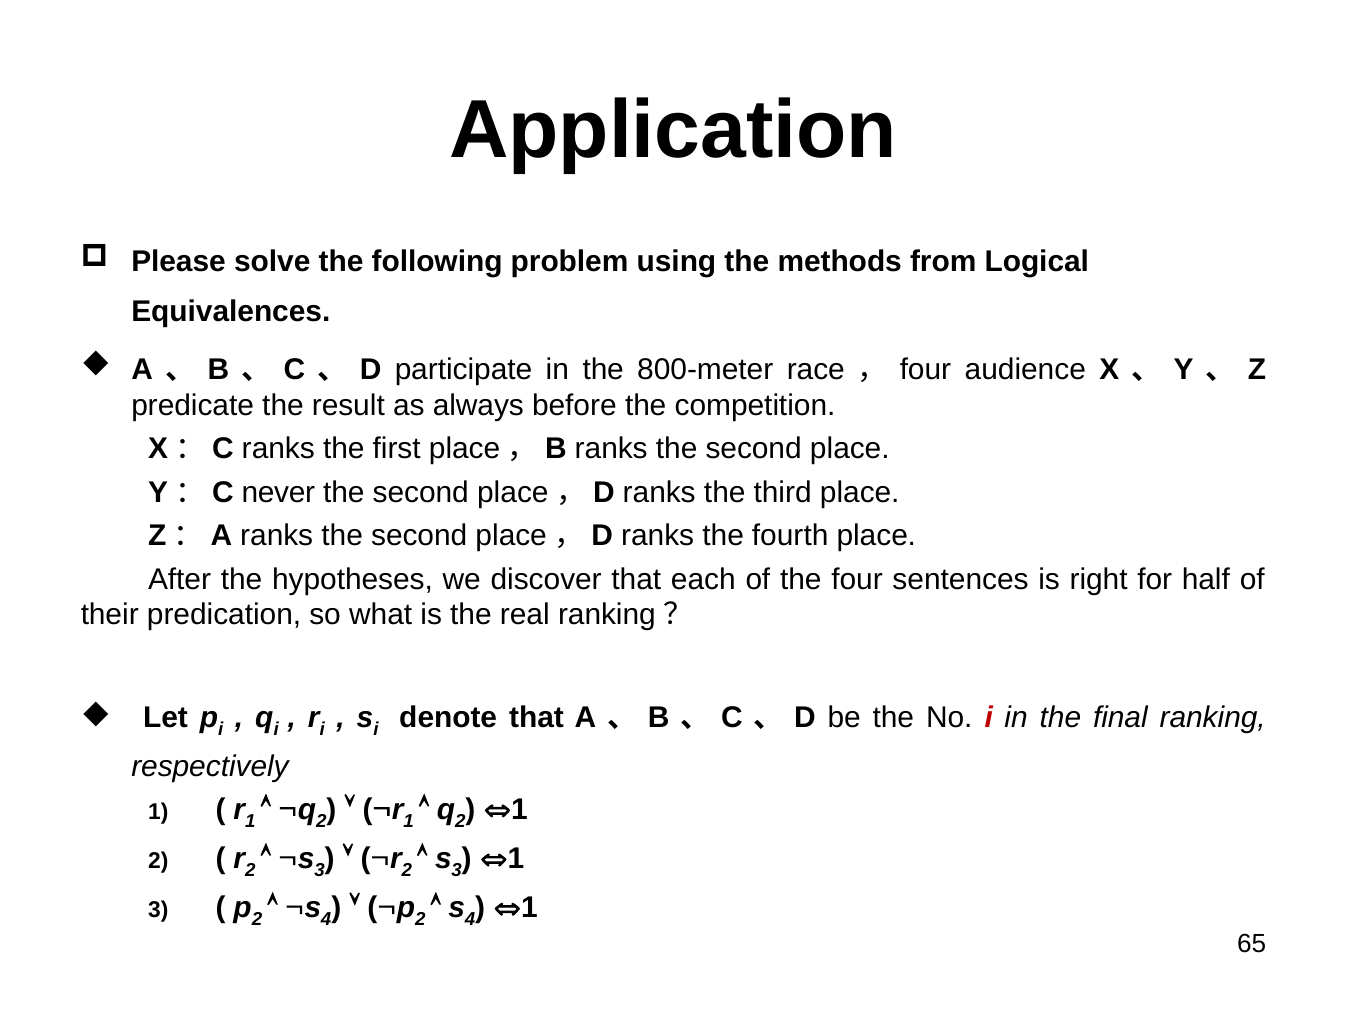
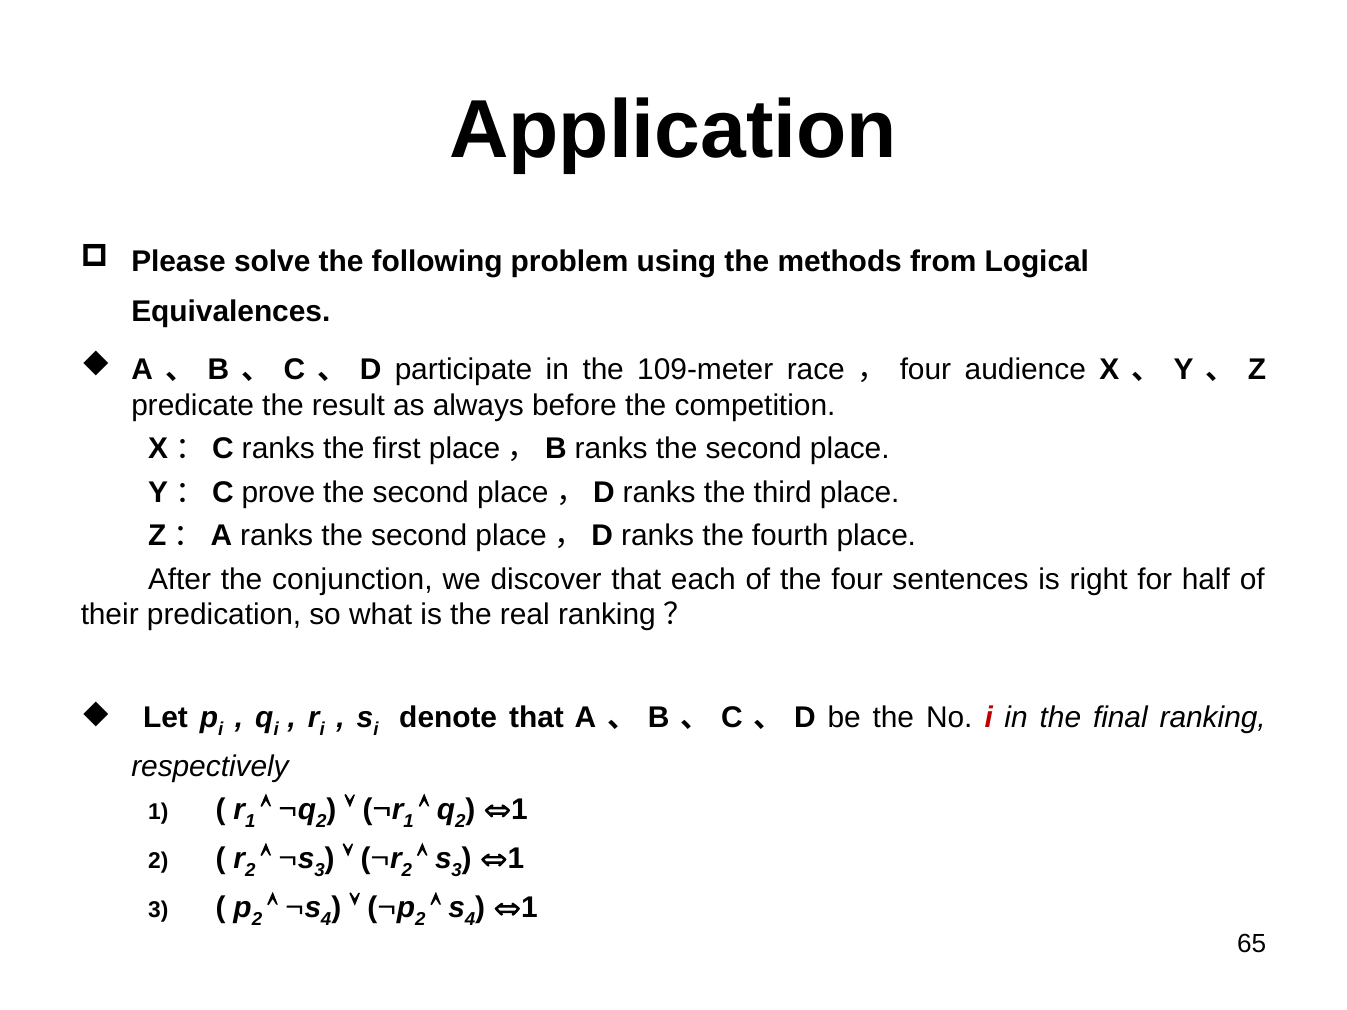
800-meter: 800-meter -> 109-meter (705, 370)
never: never -> prove (278, 493)
hypotheses: hypotheses -> conjunction (352, 579)
